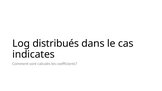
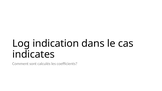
distribués: distribués -> indication (56, 44)
